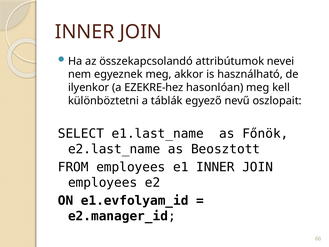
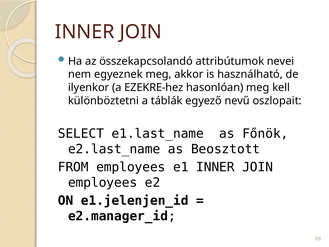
e1.evfolyam_id: e1.evfolyam_id -> e1.jelenjen_id (135, 201)
